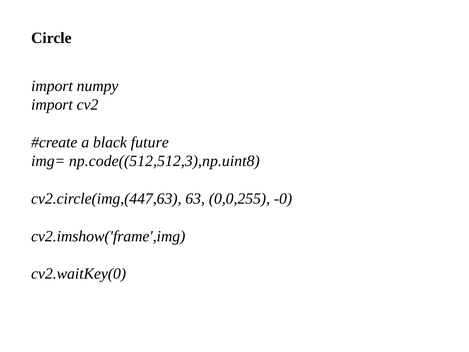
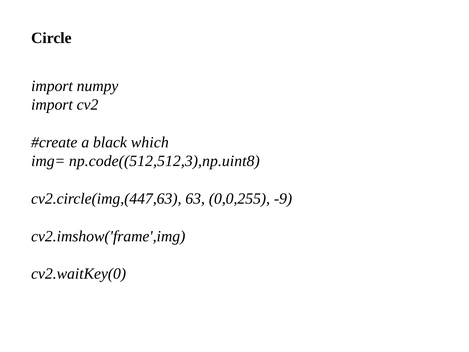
future: future -> which (150, 142)
-0: -0 -> -9 (283, 198)
